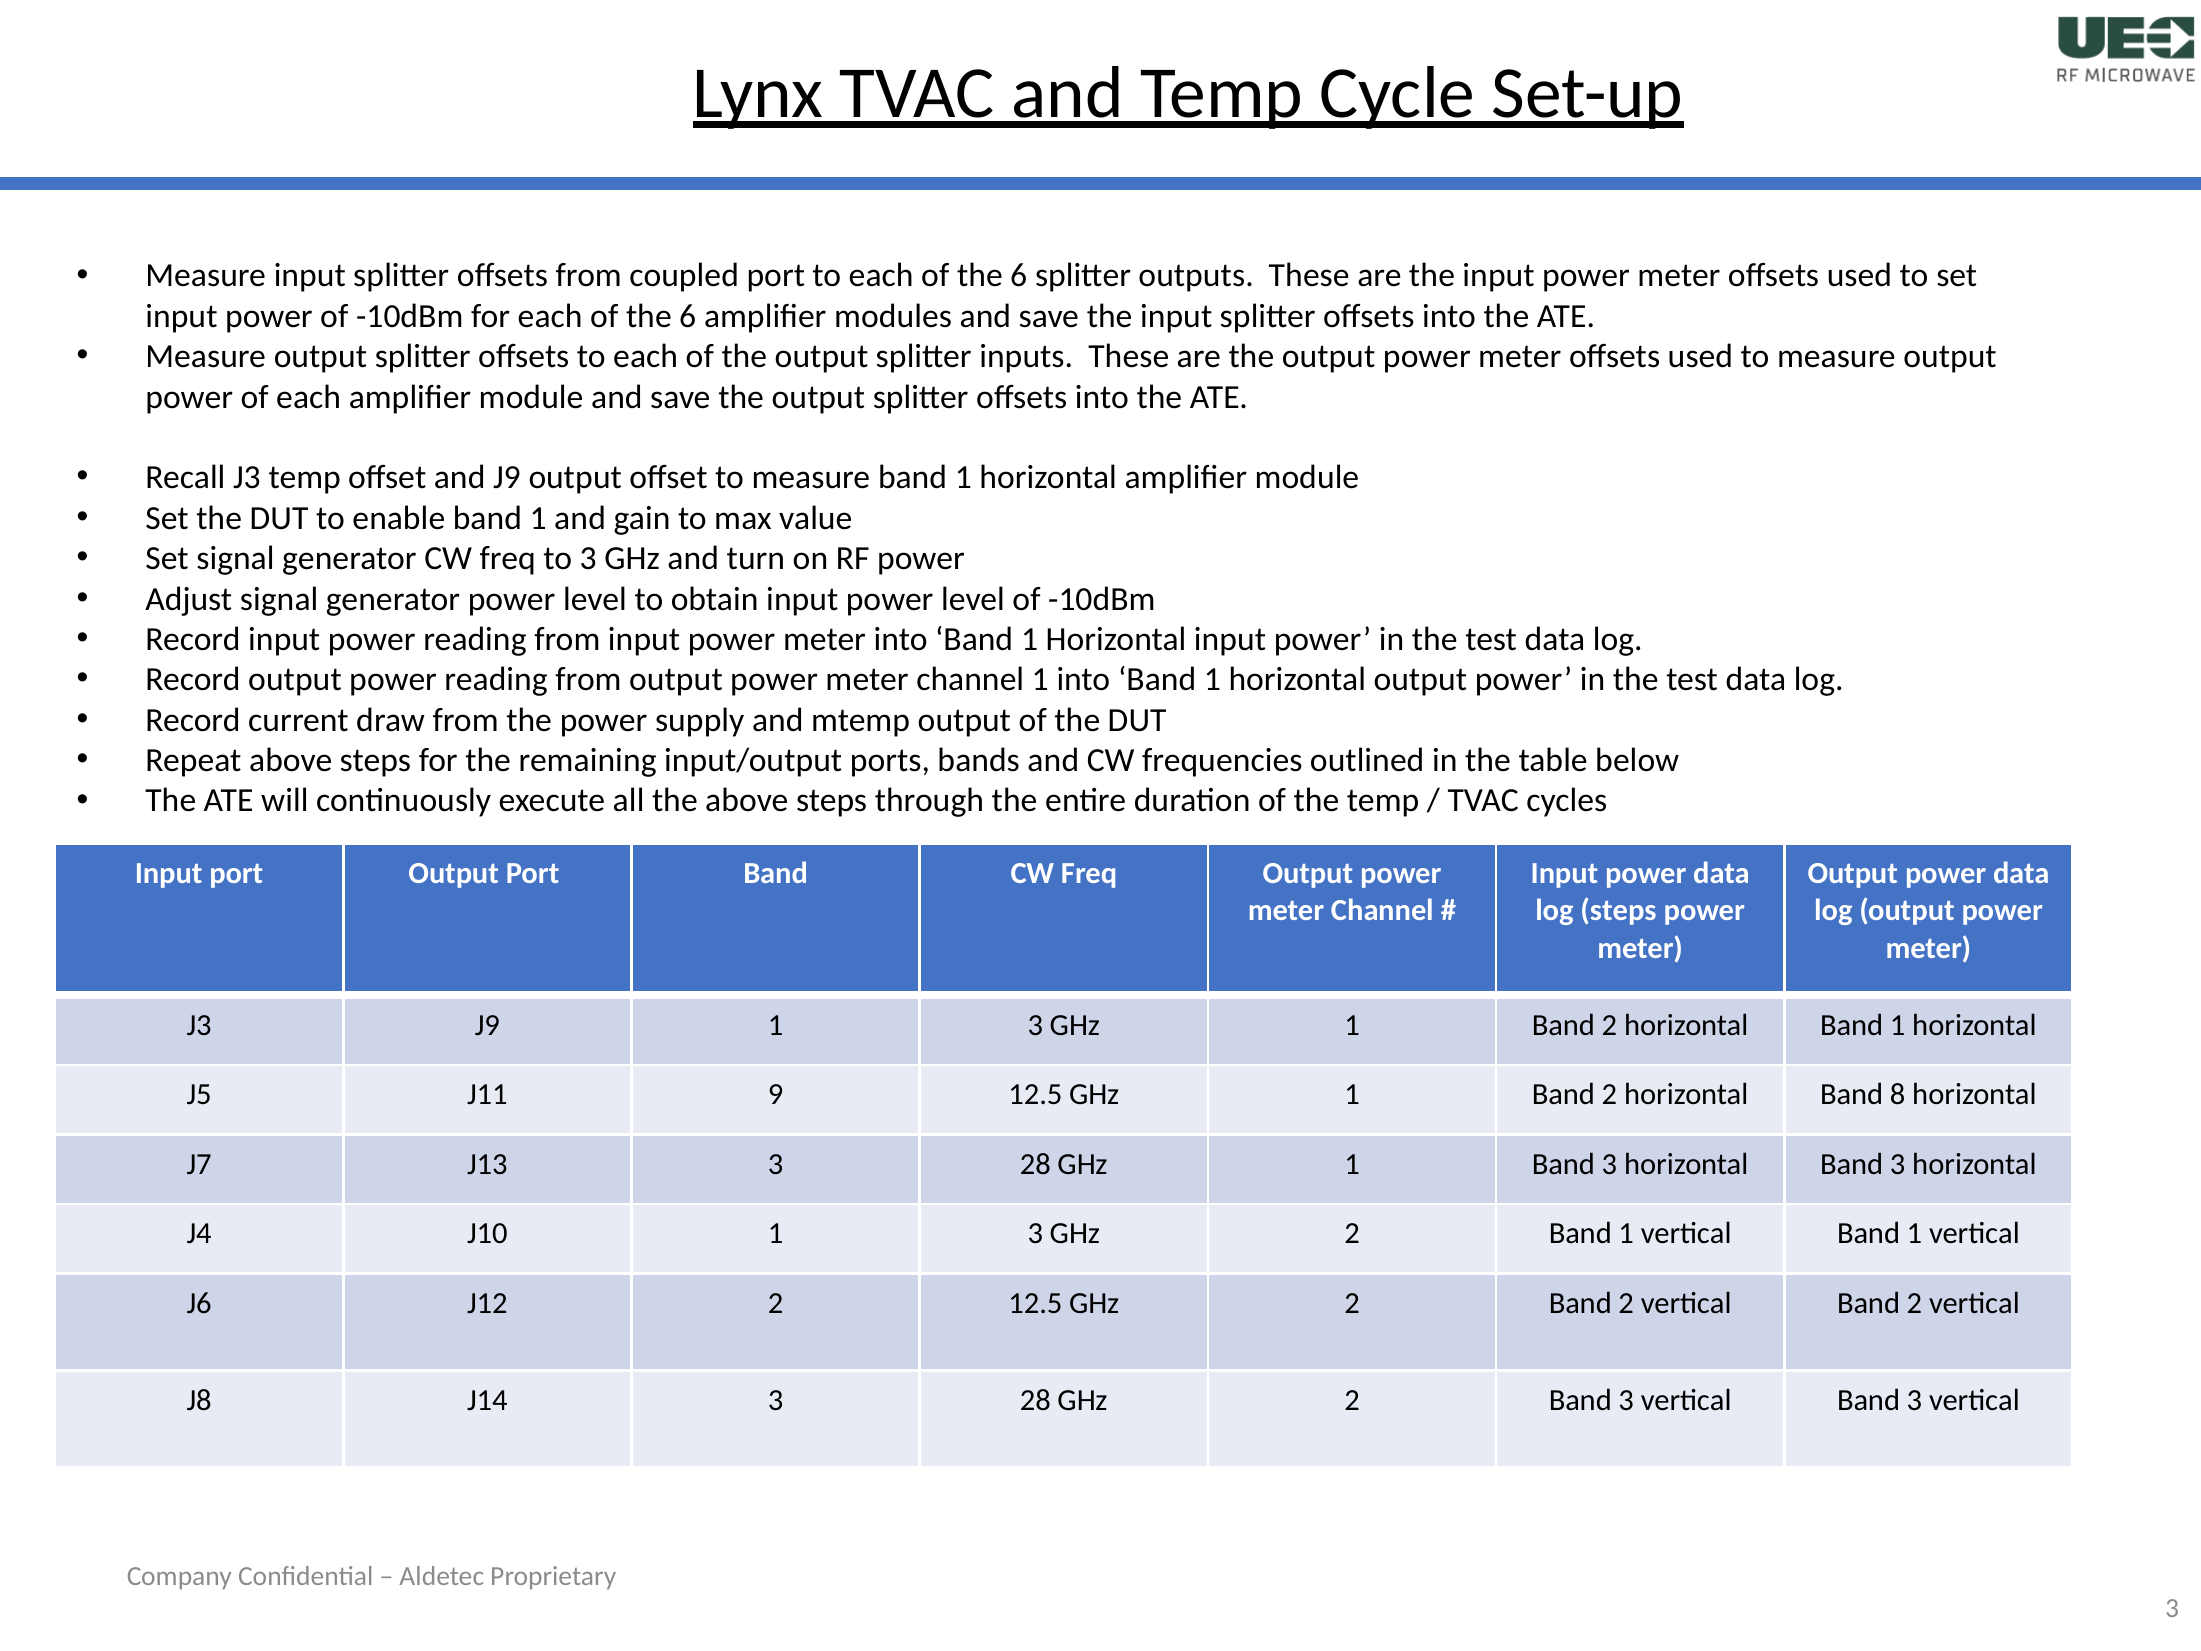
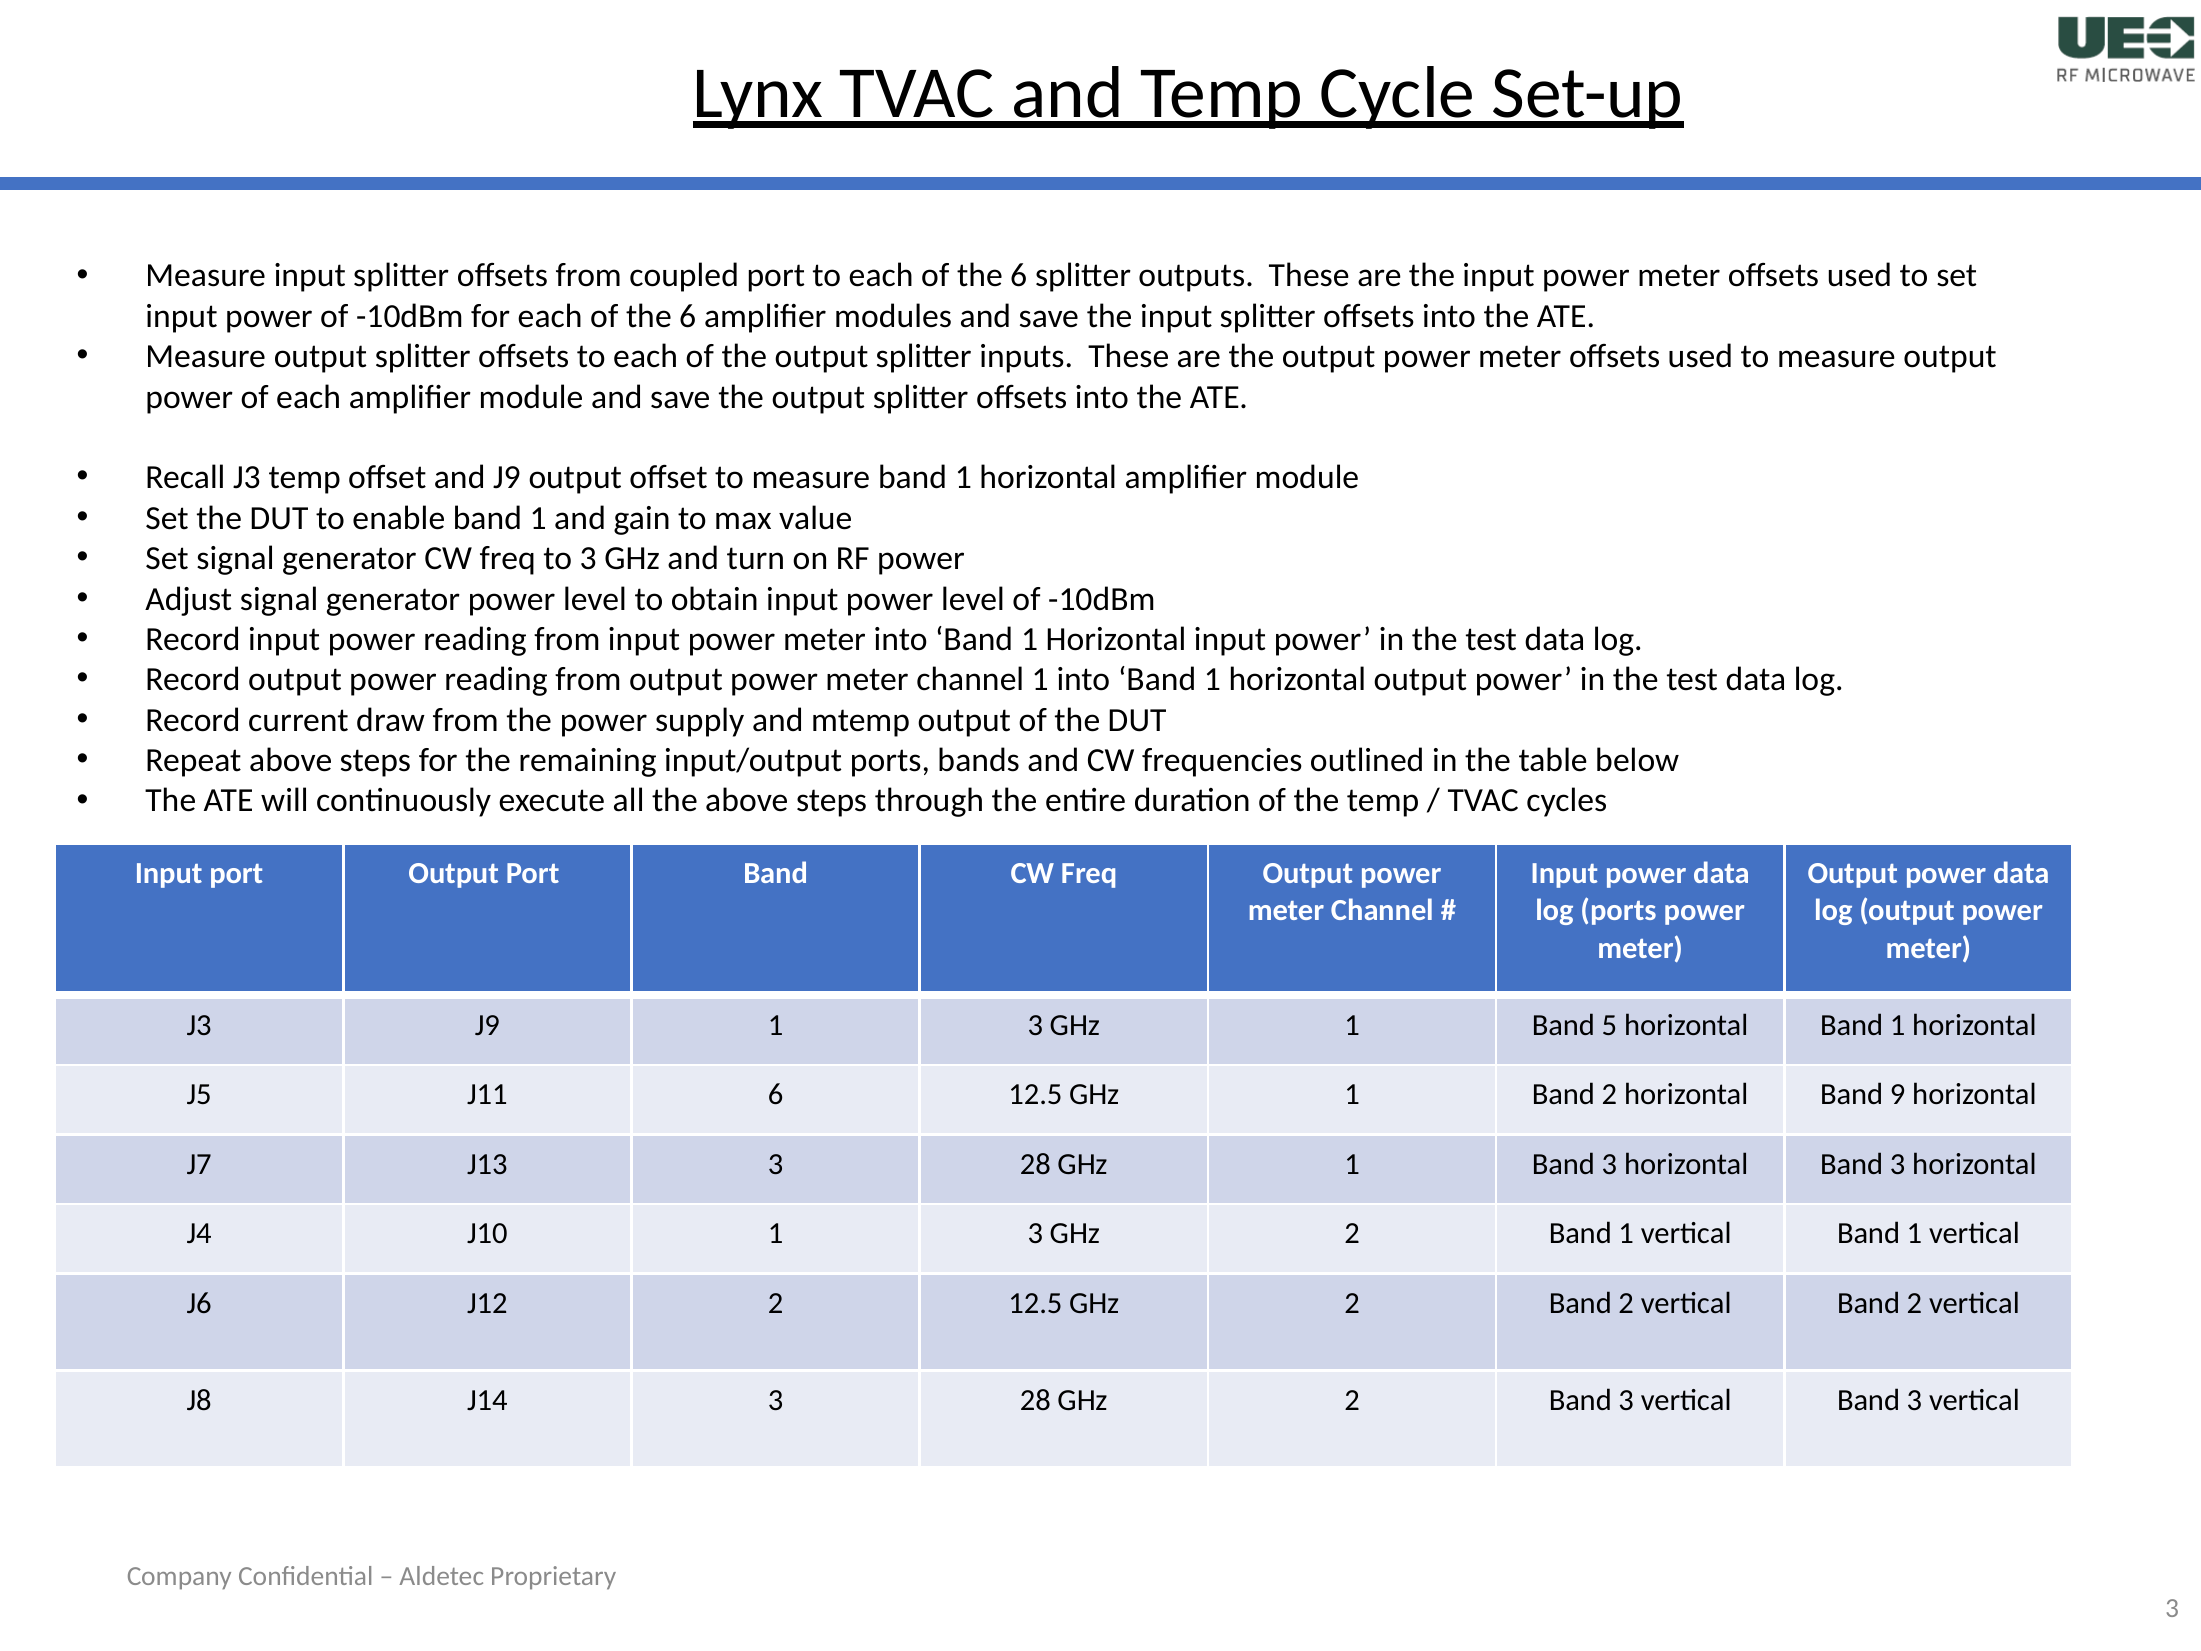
log steps: steps -> ports (1619, 911)
2: 2 -> 5 (1609, 1025)
J11 9: 9 -> 6 (776, 1095)
8: 8 -> 9 (1898, 1095)
